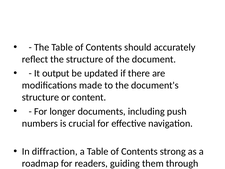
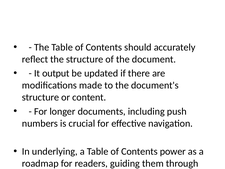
diffraction: diffraction -> underlying (55, 151)
strong: strong -> power (173, 151)
